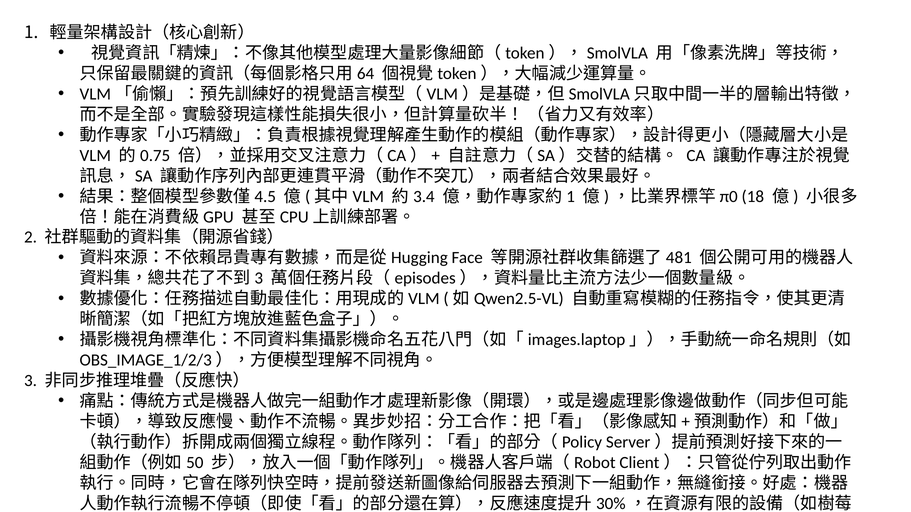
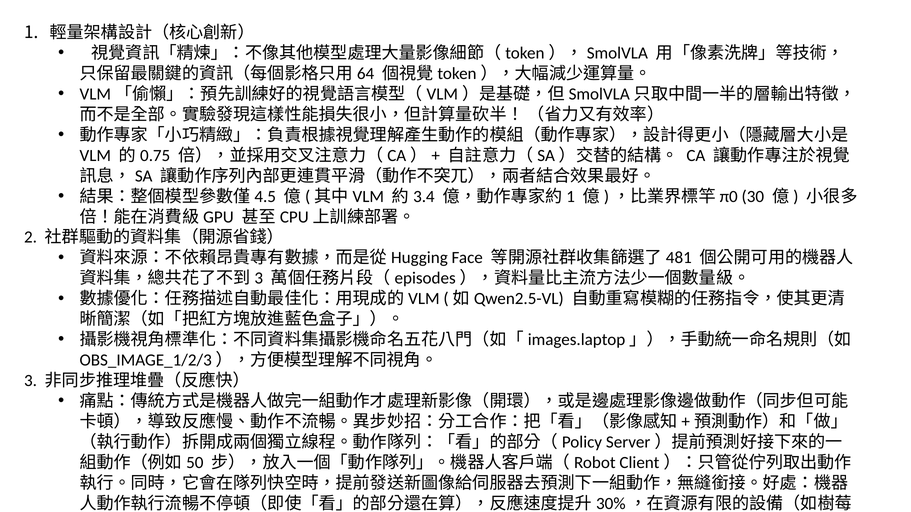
18: 18 -> 30 (753, 197)
